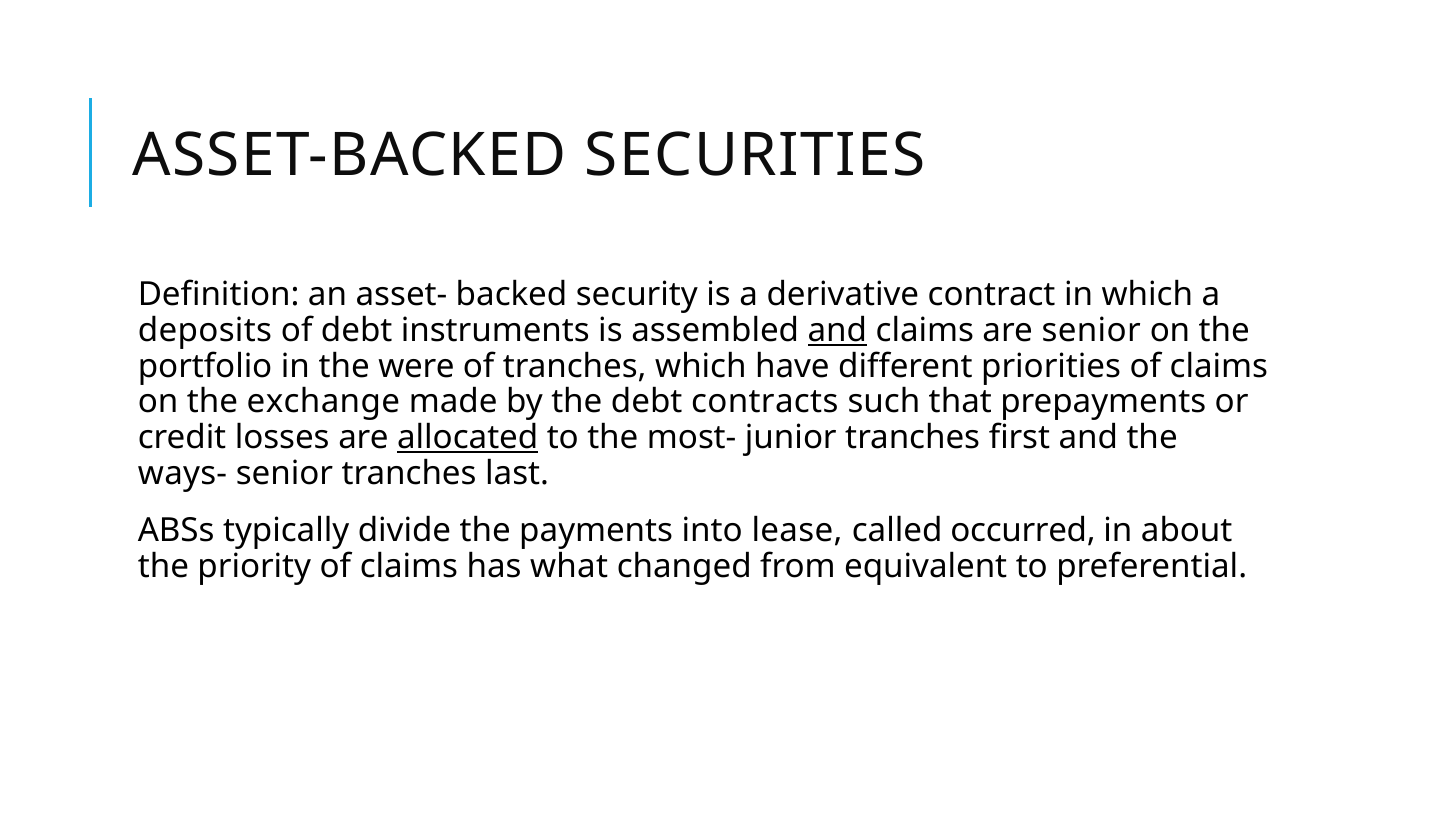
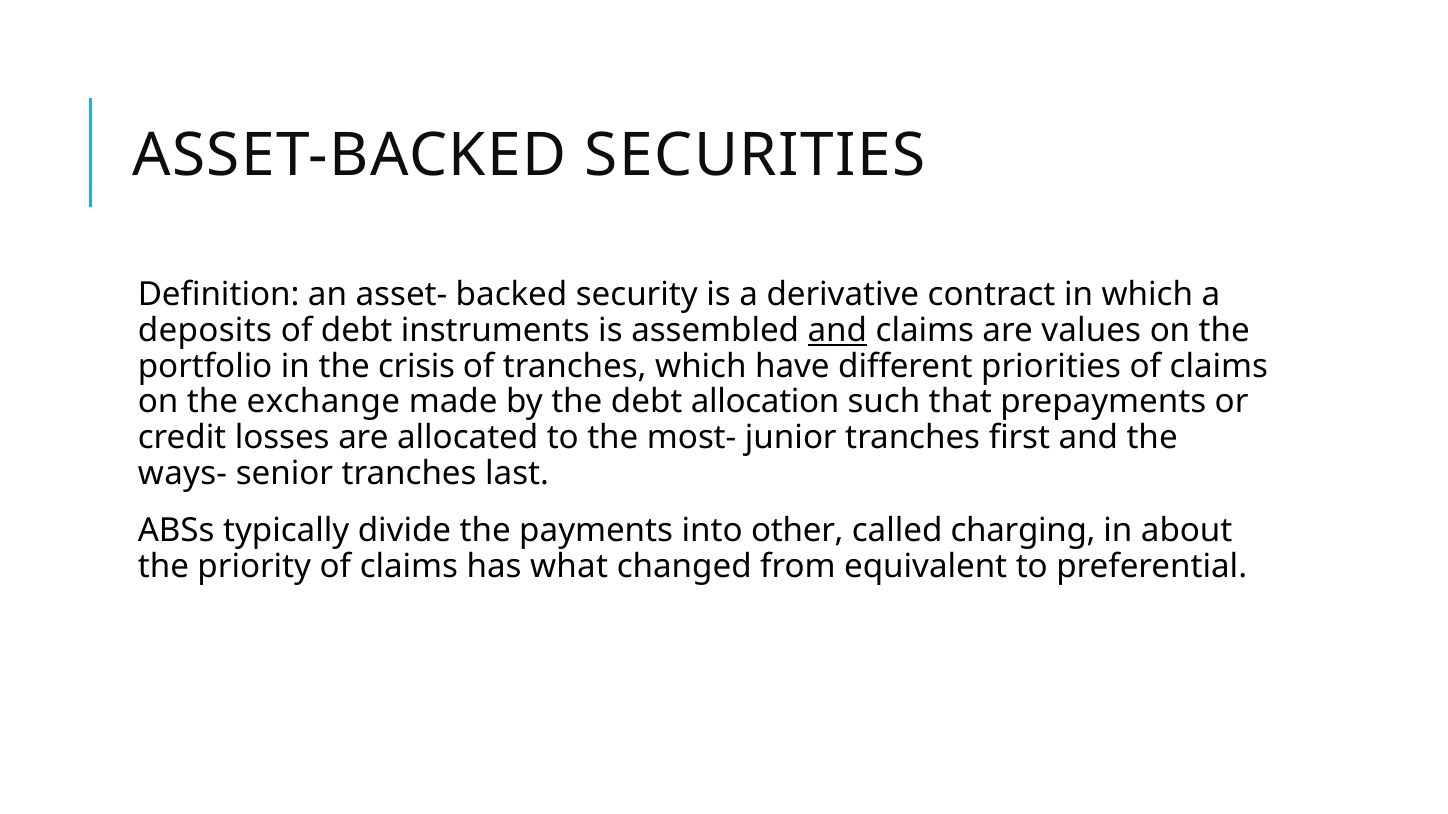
are senior: senior -> values (1091, 330)
were: were -> crisis (416, 366)
contracts: contracts -> allocation (765, 402)
allocated underline: present -> none (468, 438)
lease: lease -> other (797, 531)
occurred: occurred -> charging (1023, 531)
